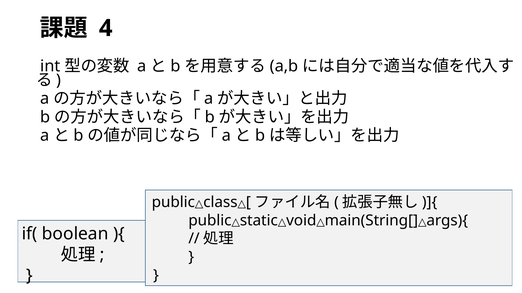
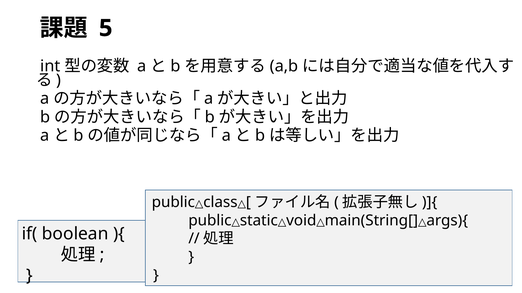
4: 4 -> 5 (106, 28)
